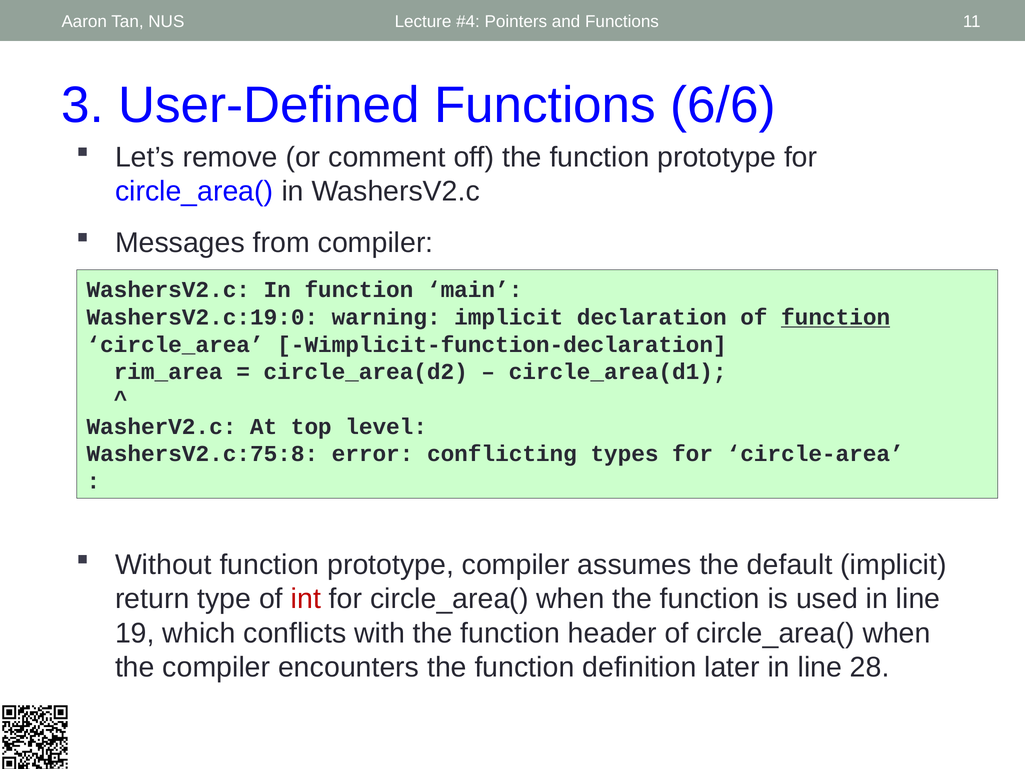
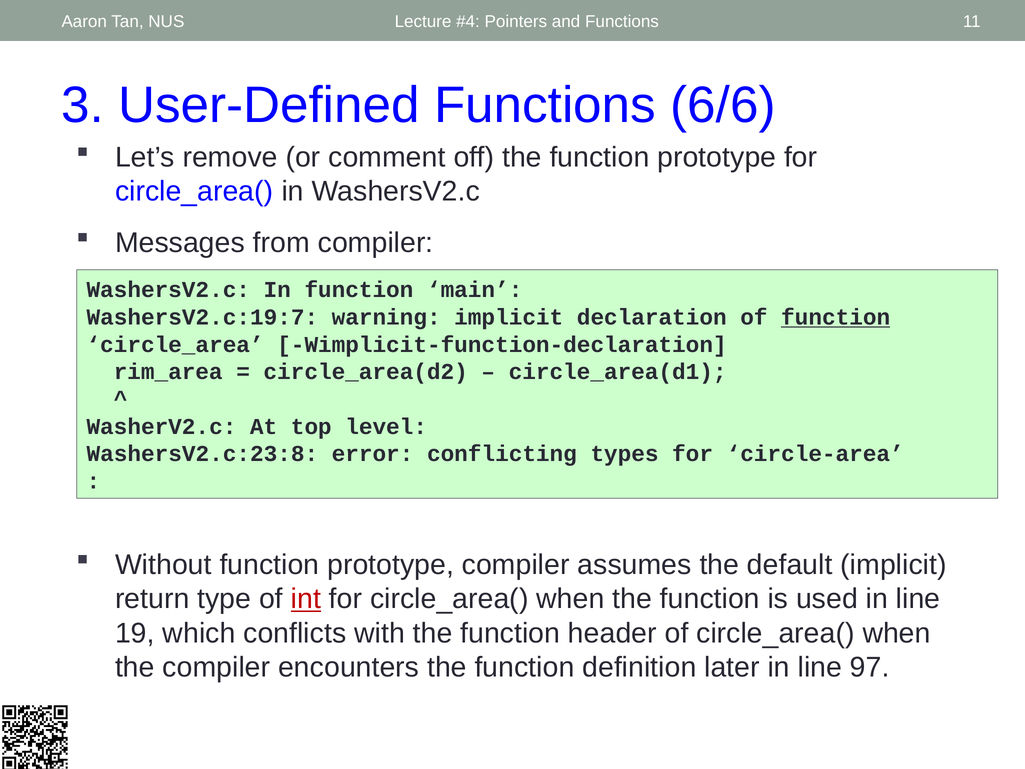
WashersV2.c:19:0: WashersV2.c:19:0 -> WashersV2.c:19:7 (202, 317)
WashersV2.c:75:8: WashersV2.c:75:8 -> WashersV2.c:23:8 (202, 454)
int underline: none -> present (306, 599)
28: 28 -> 97 (870, 667)
